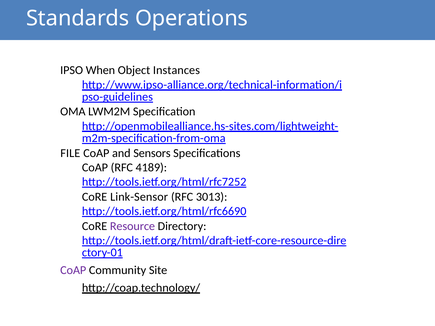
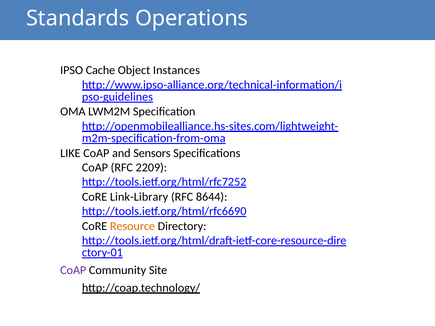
When: When -> Cache (100, 70)
FILE: FILE -> LIKE (70, 153)
4189: 4189 -> 2209 (151, 168)
Link-Sensor: Link-Sensor -> Link-Library (139, 197)
3013: 3013 -> 8644 (212, 197)
Resource colour: purple -> orange (132, 226)
